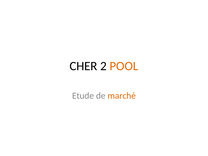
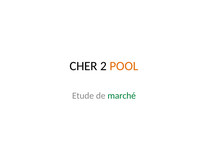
marché colour: orange -> green (122, 96)
